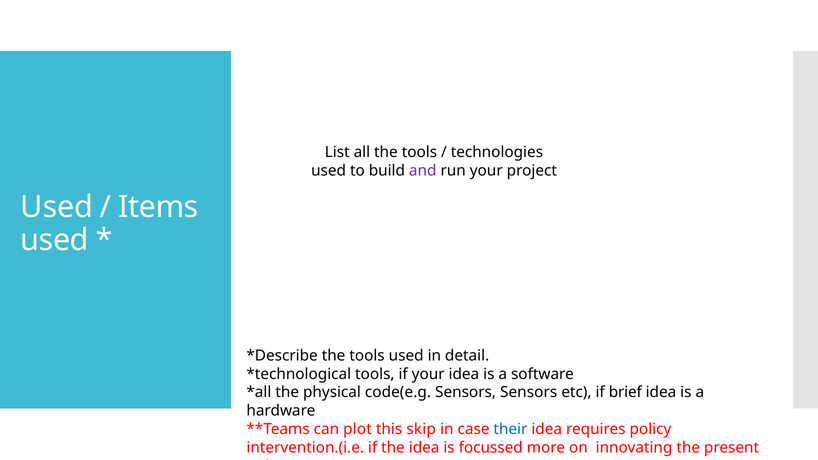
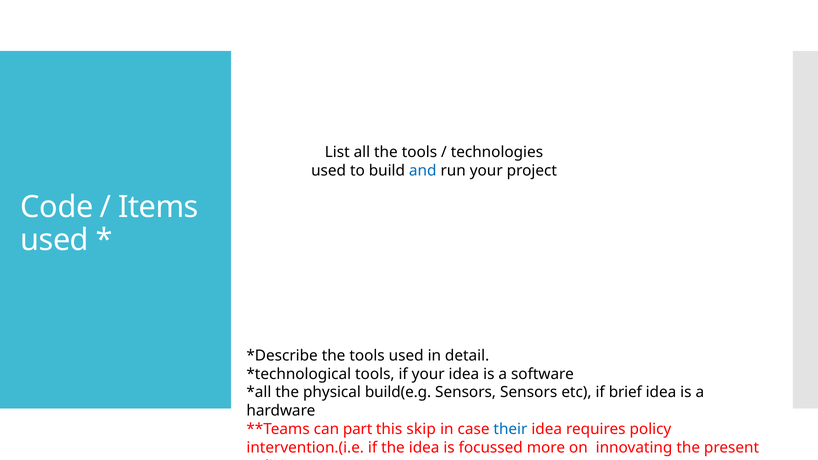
and colour: purple -> blue (423, 170)
Used: Used -> Code (57, 207)
code(e.g: code(e.g -> build(e.g (398, 393)
plot: plot -> part (358, 429)
